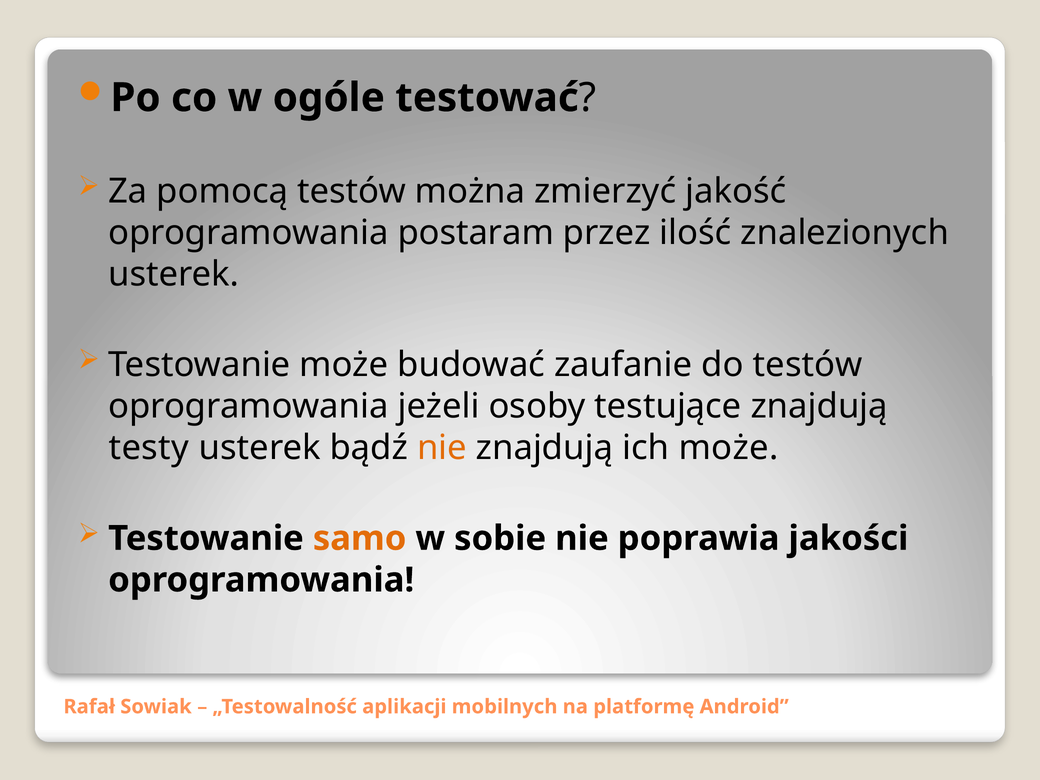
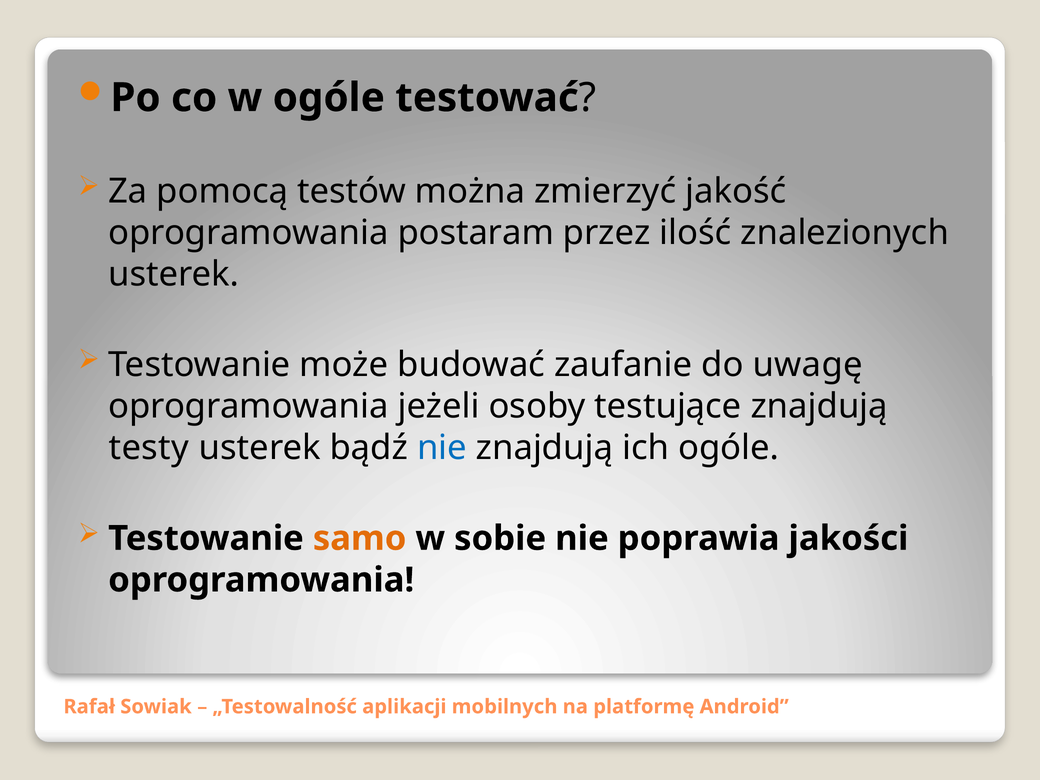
do testów: testów -> uwagę (808, 365)
nie colour: orange -> blue (442, 448)
ich może: może -> ogóle (729, 448)
